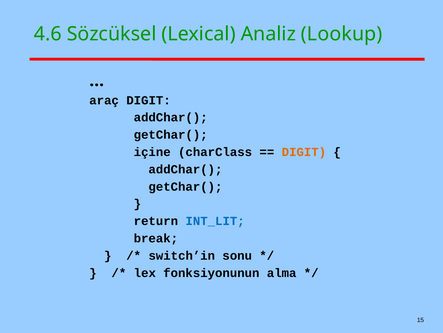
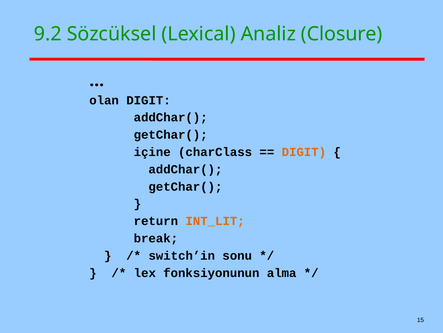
4.6: 4.6 -> 9.2 (48, 34)
Lookup: Lookup -> Closure (342, 34)
araç: araç -> olan (104, 100)
INT_LIT colour: blue -> orange (215, 221)
